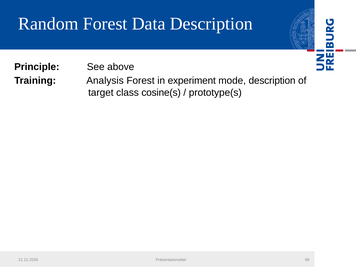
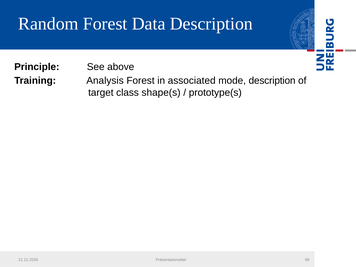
experiment: experiment -> associated (192, 81)
cosine(s: cosine(s -> shape(s (161, 92)
